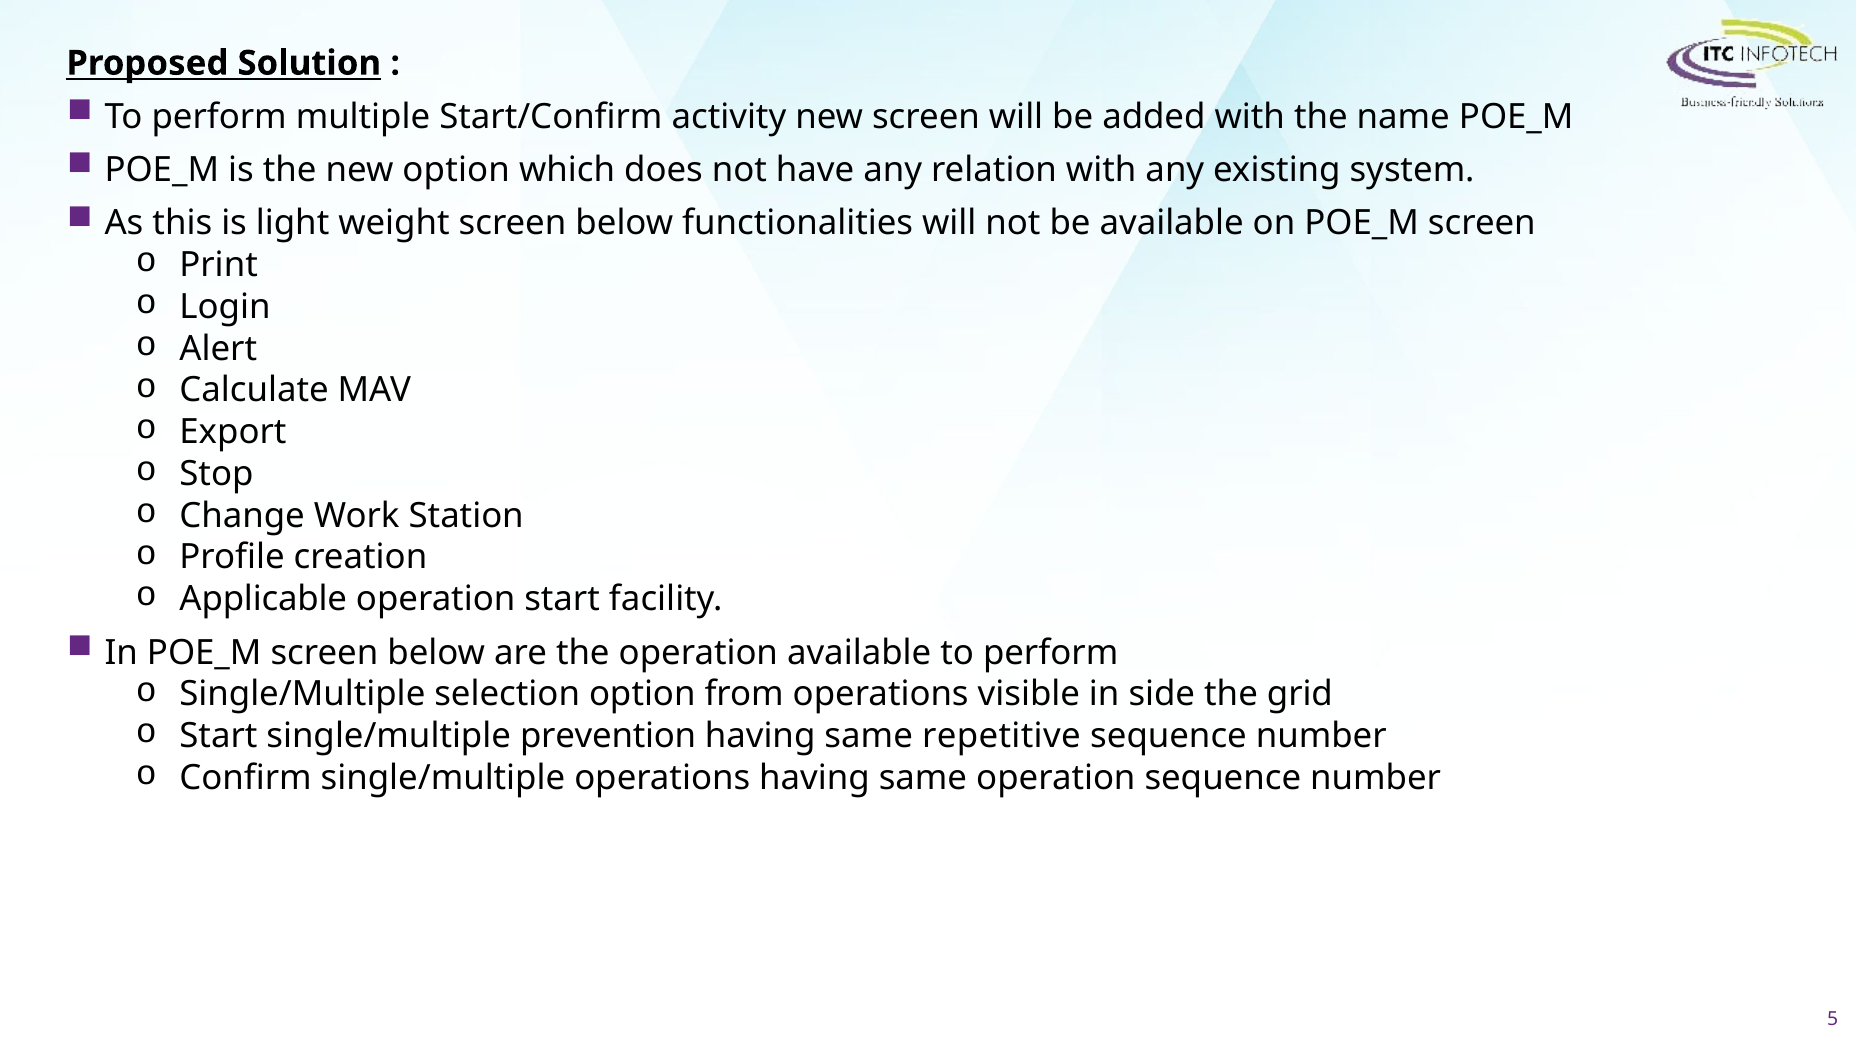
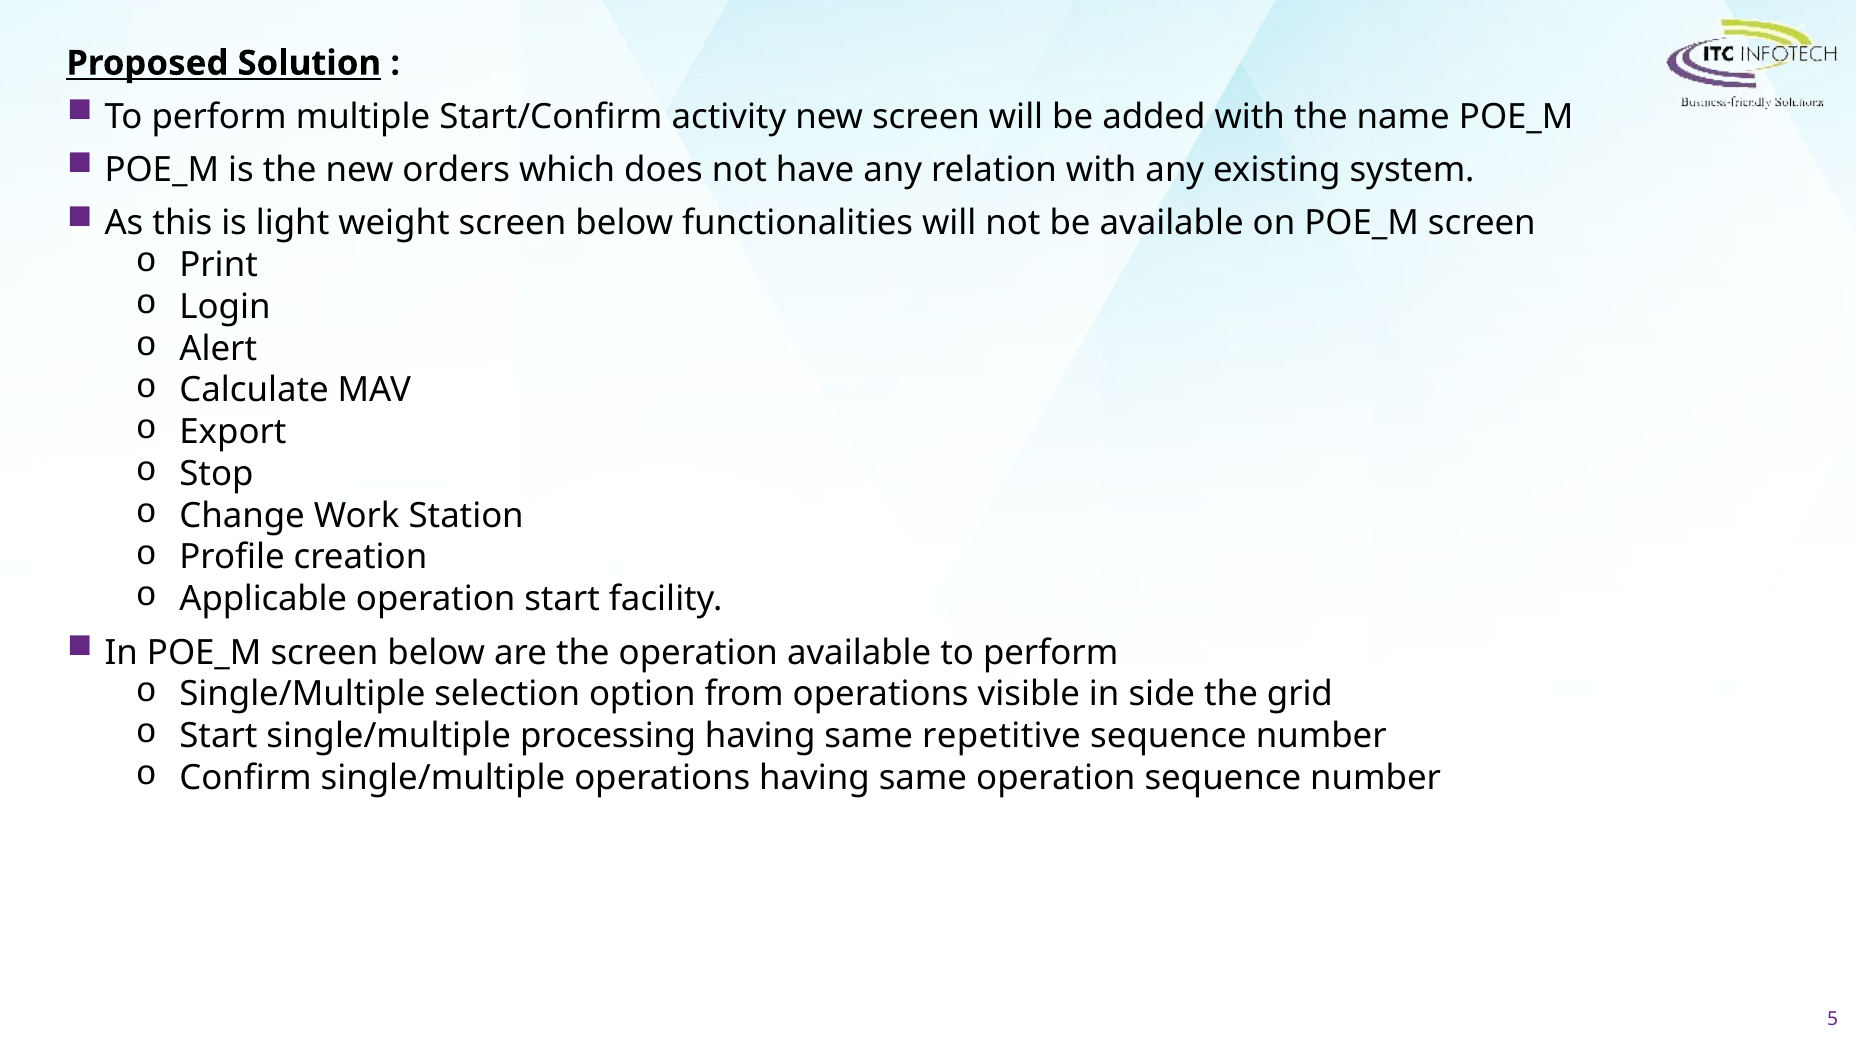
new option: option -> orders (456, 170)
prevention: prevention -> processing (608, 736)
